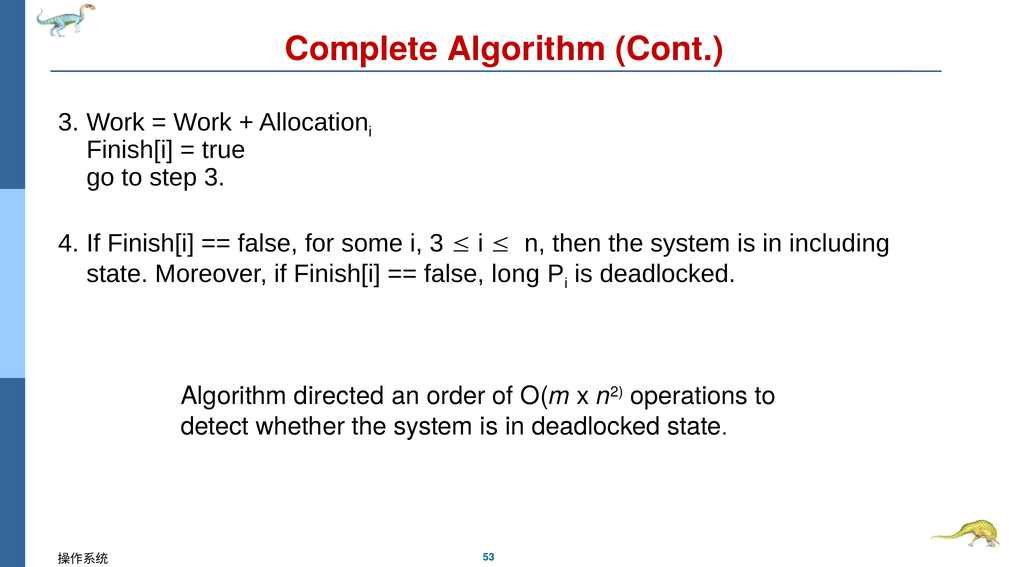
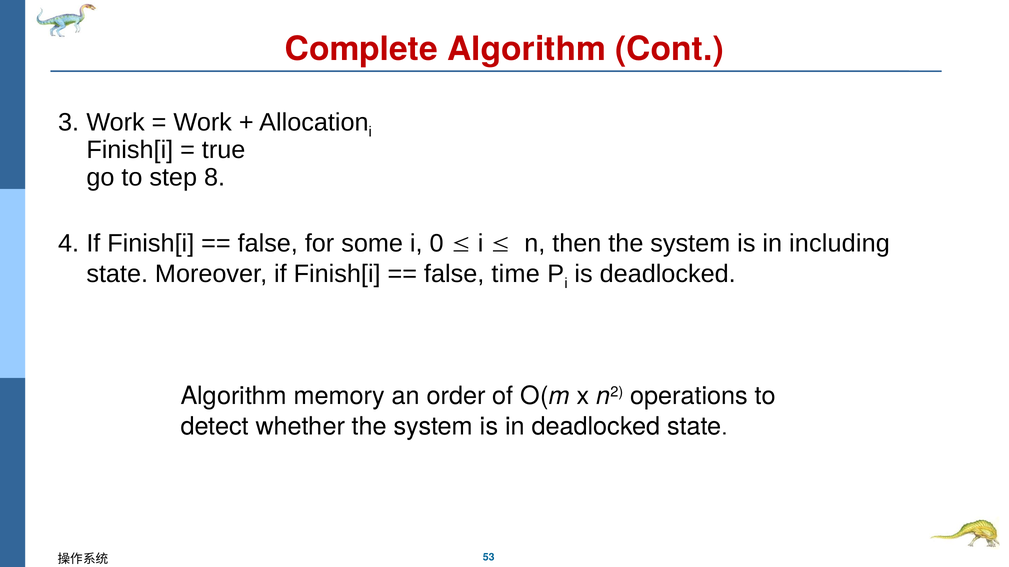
step 3: 3 -> 8 (215, 178)
i 3: 3 -> 0 (437, 244)
long: long -> time (516, 274)
directed: directed -> memory (339, 397)
